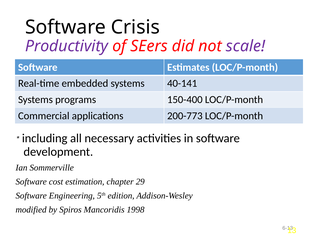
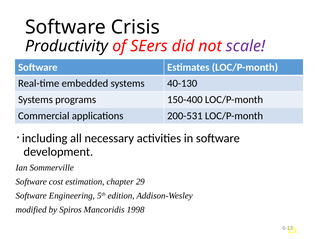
Productivity colour: purple -> black (67, 46)
40-141: 40-141 -> 40-130 (182, 83)
200-773: 200-773 -> 200-531 (185, 116)
